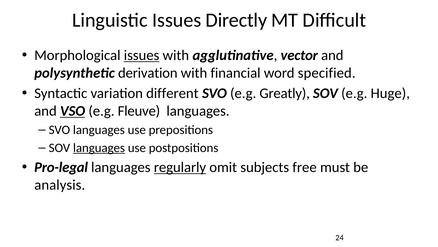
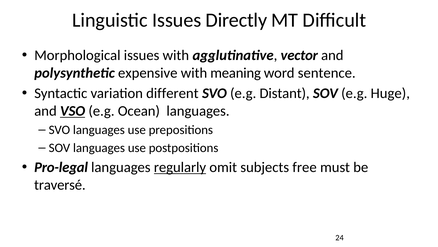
issues underline: present -> none (142, 55)
derivation: derivation -> expensive (148, 73)
financial: financial -> meaning (236, 73)
specified: specified -> sentence (327, 73)
Greatly: Greatly -> Distant (285, 93)
Fleuve: Fleuve -> Ocean (139, 111)
languages underline: present -> none (99, 148)
analysis: analysis -> traversé (60, 185)
